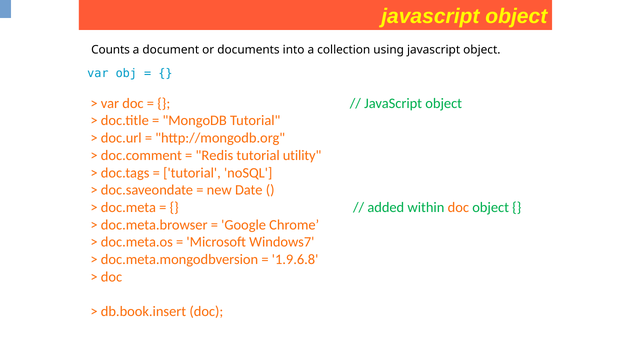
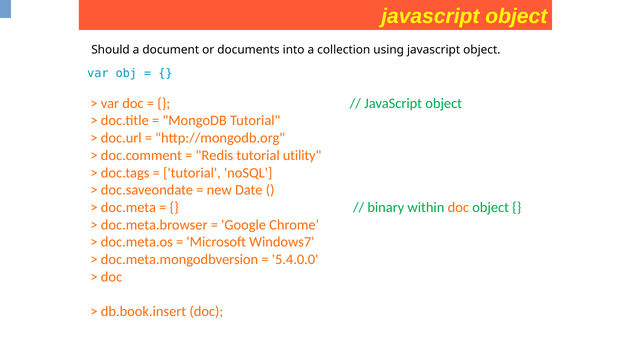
Counts: Counts -> Should (110, 50)
added: added -> binary (386, 207)
1.9.6.8: 1.9.6.8 -> 5.4.0.0 (295, 259)
